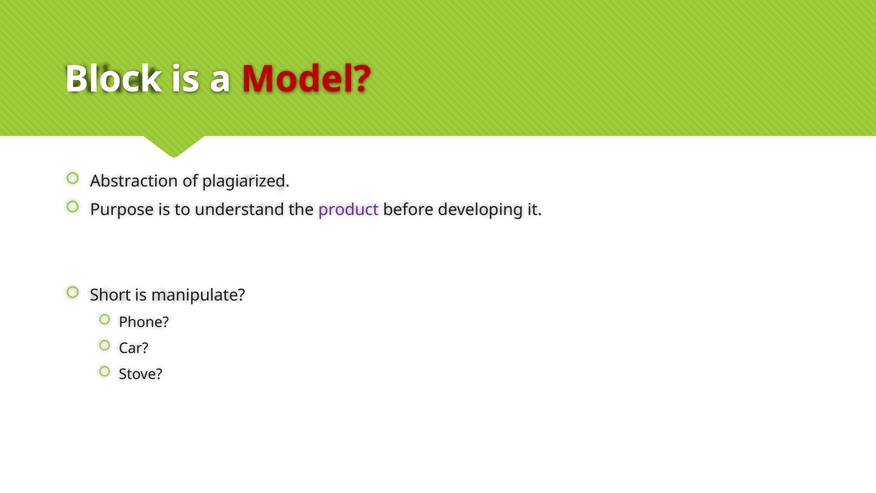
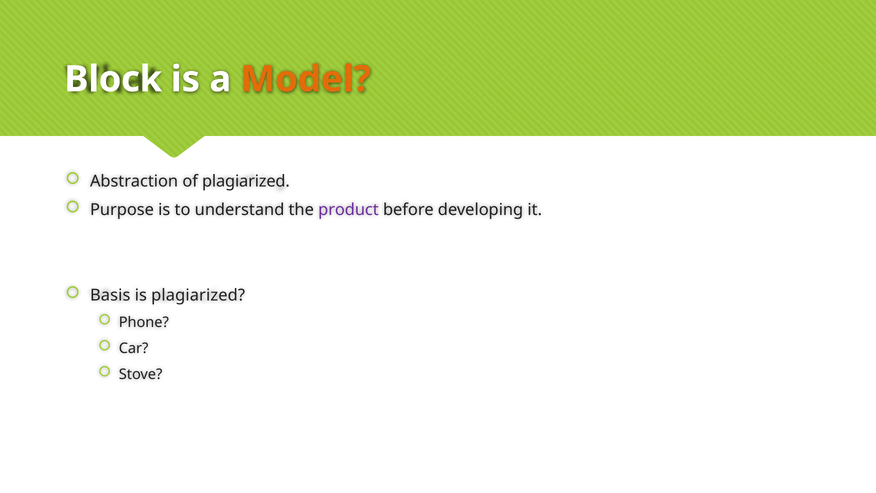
Model colour: red -> orange (306, 79)
Short: Short -> Basis (110, 295)
is manipulate: manipulate -> plagiarized (198, 295)
